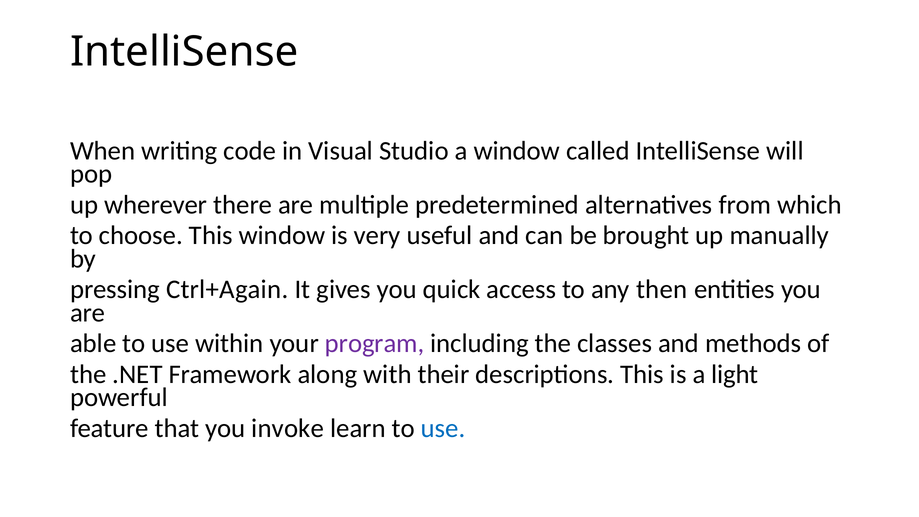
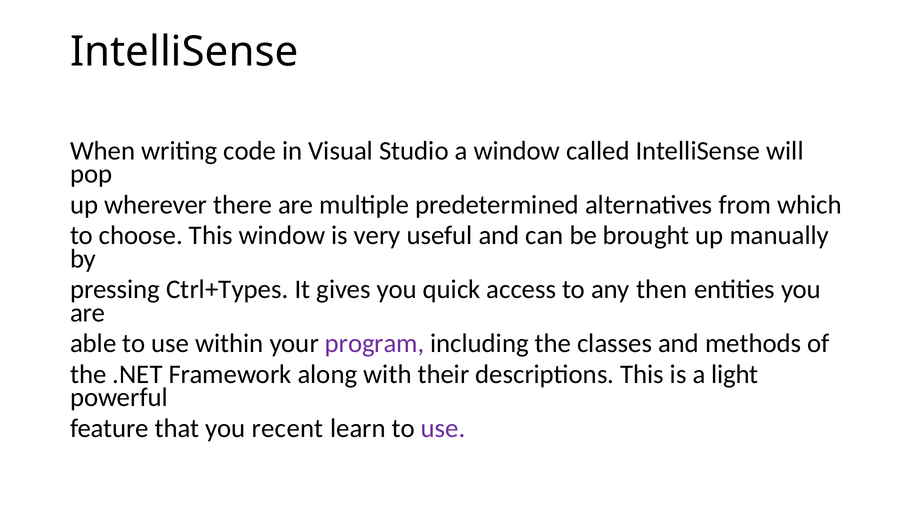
Ctrl+Again: Ctrl+Again -> Ctrl+Types (227, 290)
invoke: invoke -> recent (288, 428)
use colour: blue -> purple (443, 428)
